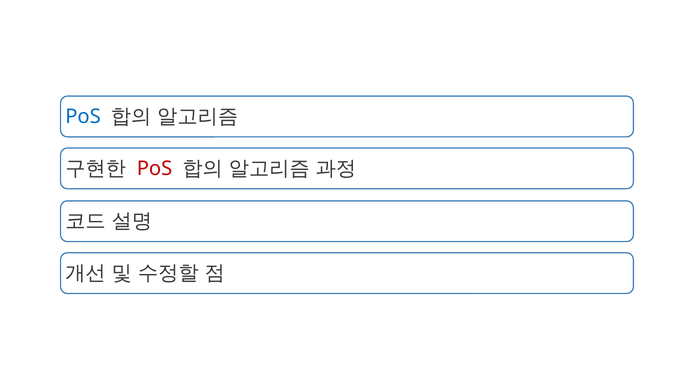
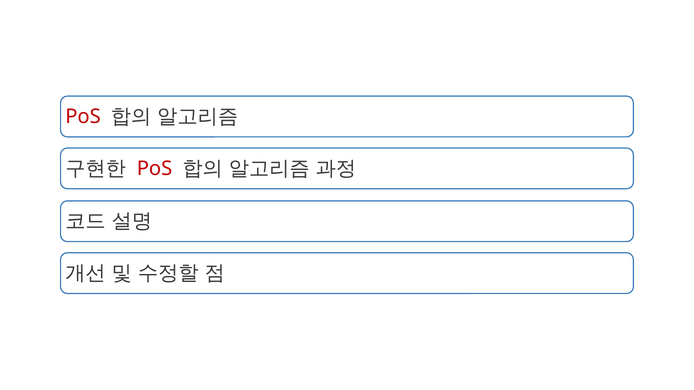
PoS colour: blue -> red (83, 117)
